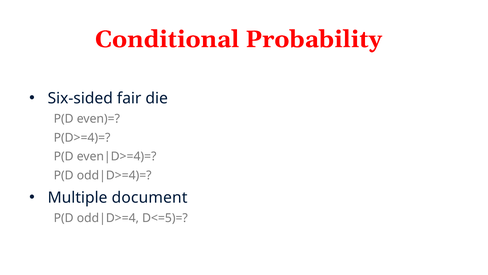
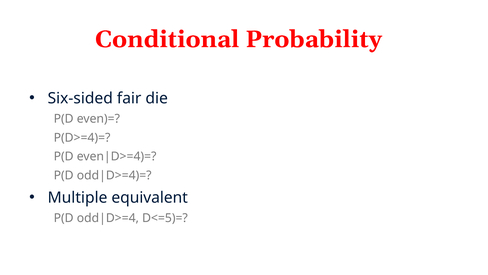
document: document -> equivalent (150, 197)
